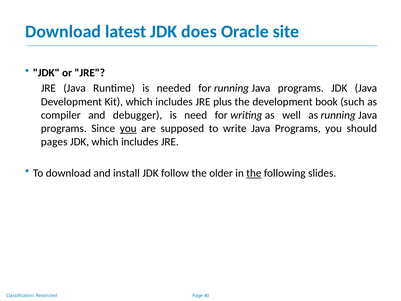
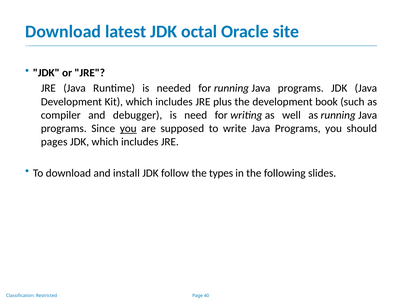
does: does -> octal (199, 32)
older: older -> types (221, 173)
the underline: present -> none (254, 173)
